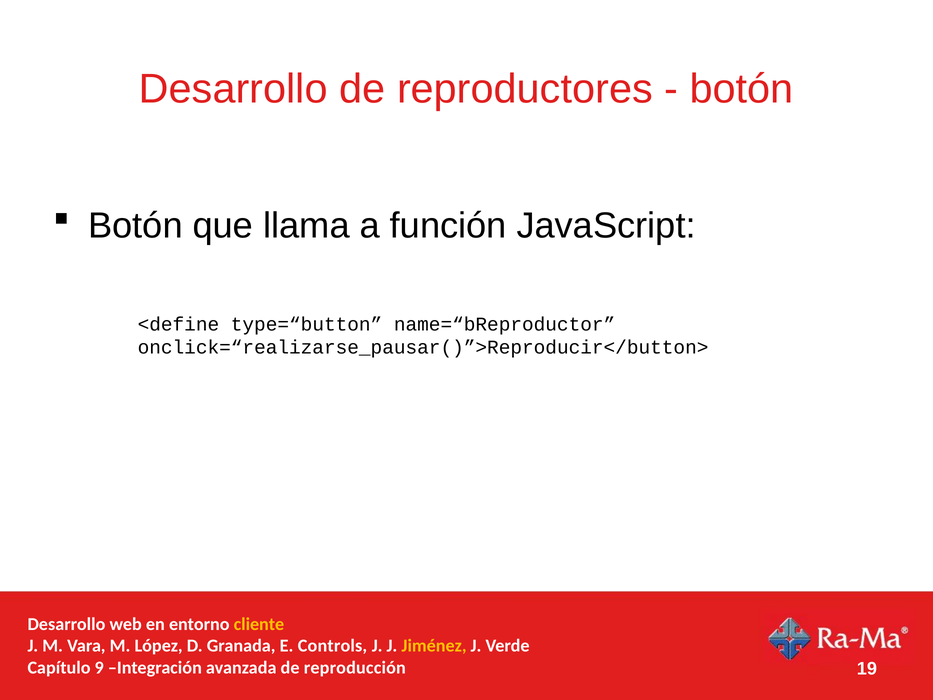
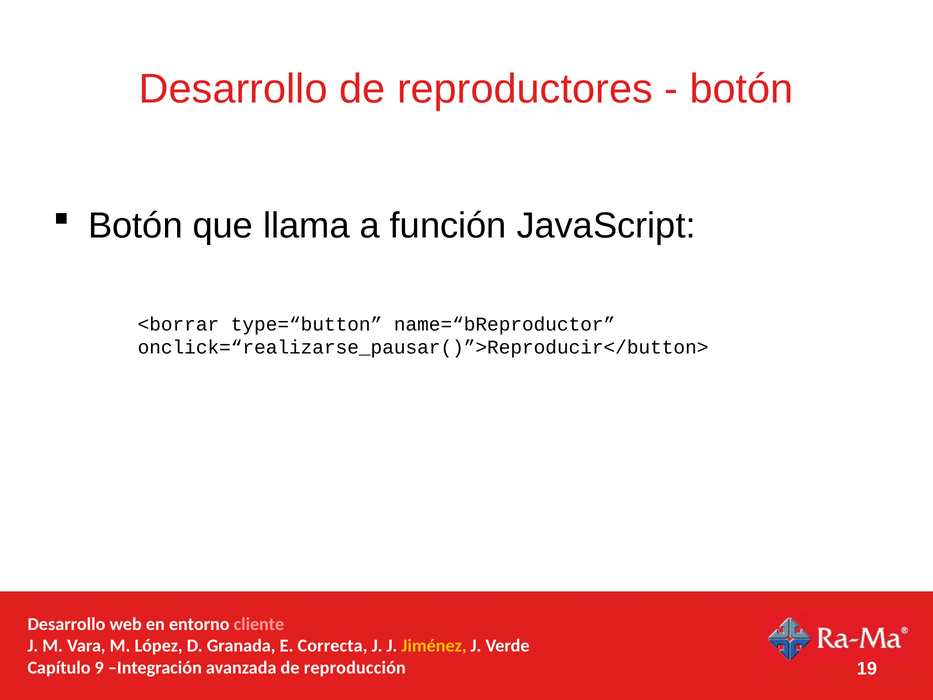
<define: <define -> <borrar (178, 324)
cliente colour: yellow -> pink (259, 624)
Controls: Controls -> Correcta (333, 646)
